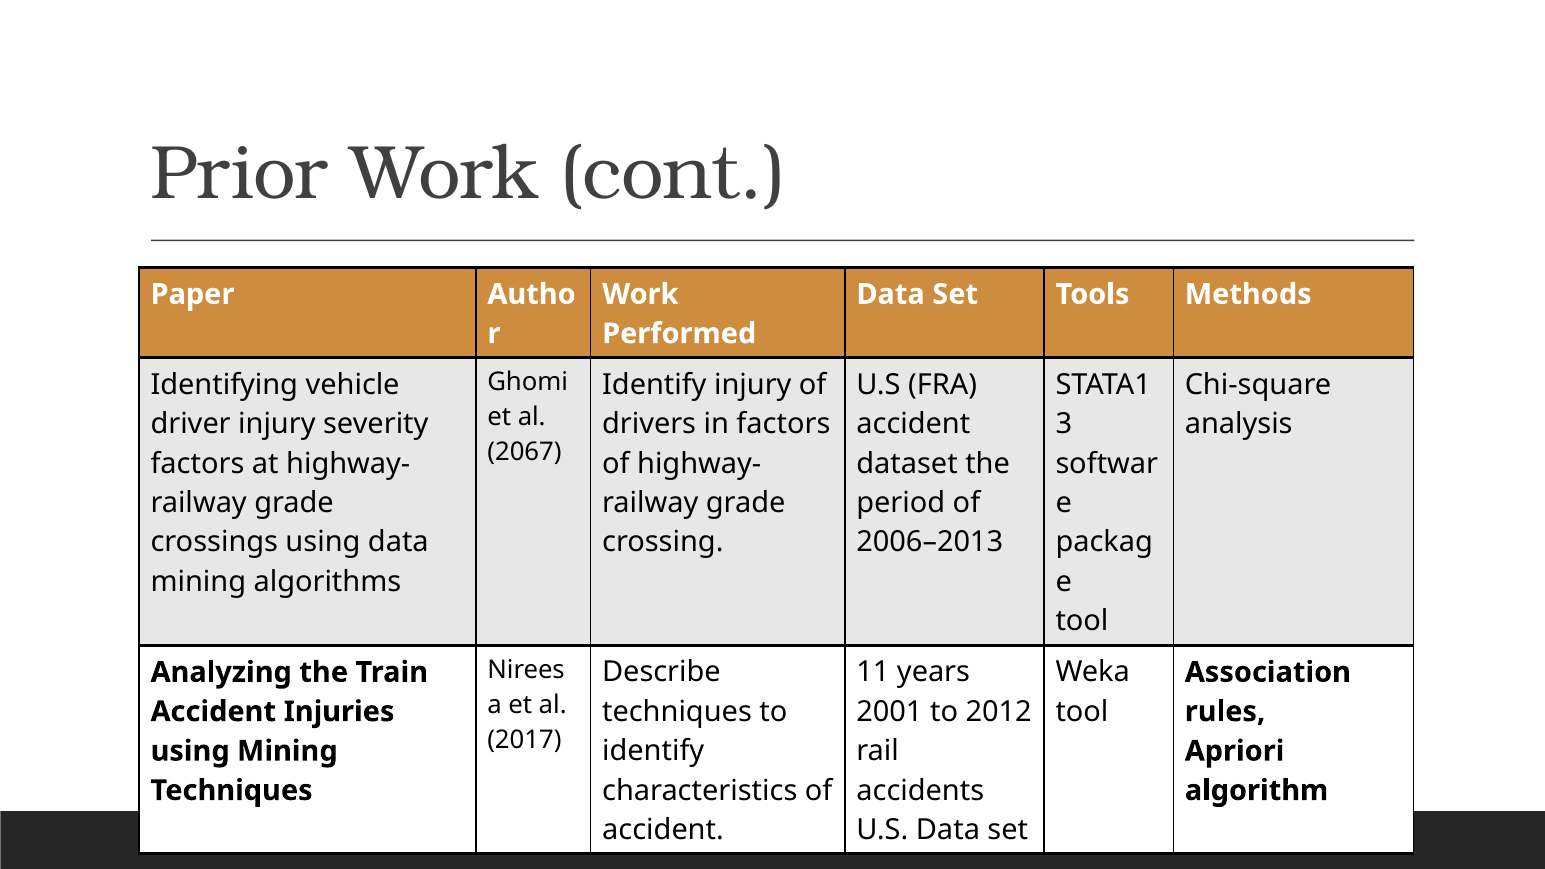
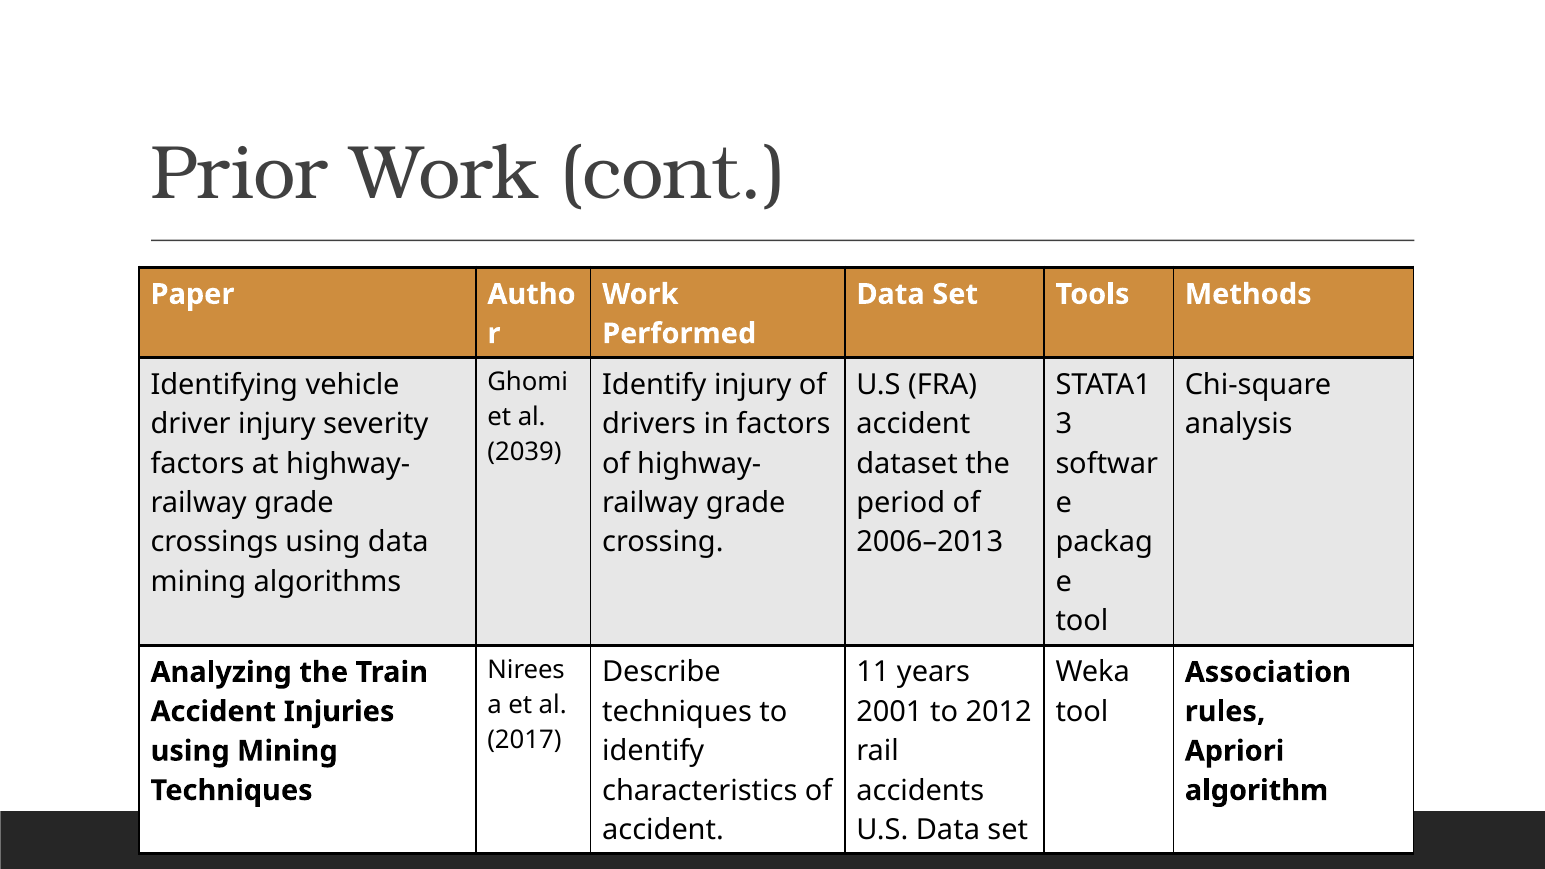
2067: 2067 -> 2039 (524, 452)
